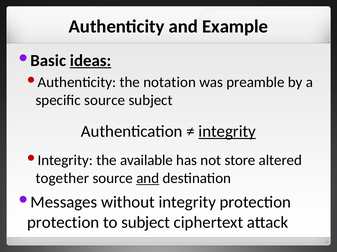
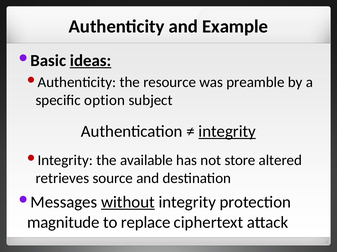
notation: notation -> resource (170, 82)
specific source: source -> option (105, 100)
together: together -> retrieves (62, 179)
and underline: present -> none (148, 179)
without underline: none -> present (128, 203)
protection: protection -> magnitude (63, 223)
to subject: subject -> replace (146, 223)
